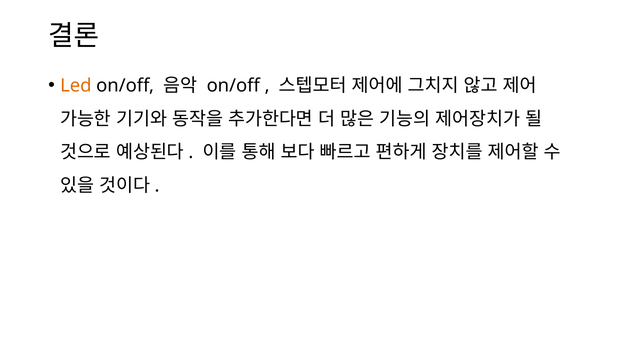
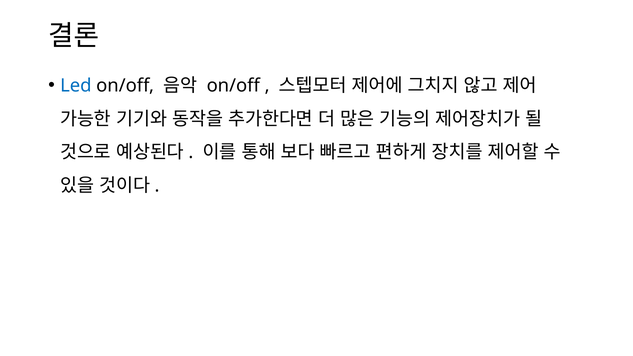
Led colour: orange -> blue (76, 86)
